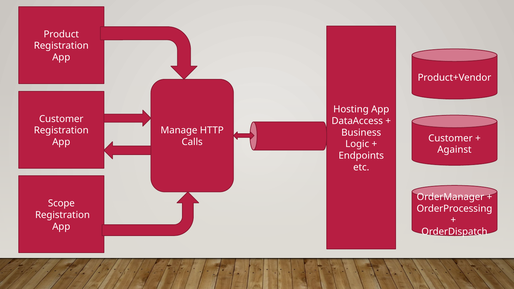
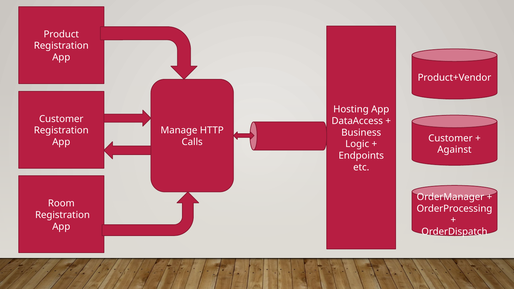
Scope: Scope -> Room (61, 204)
